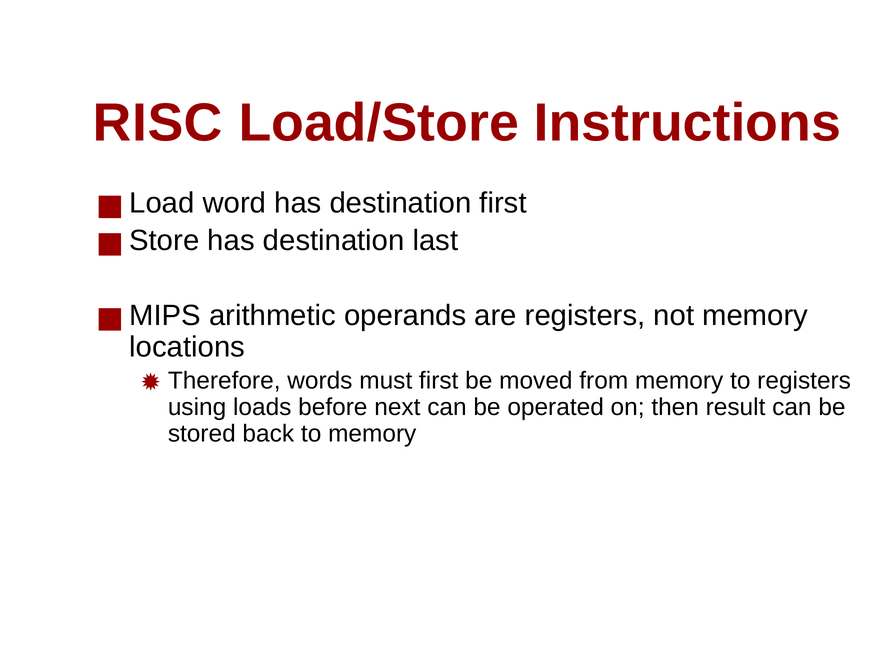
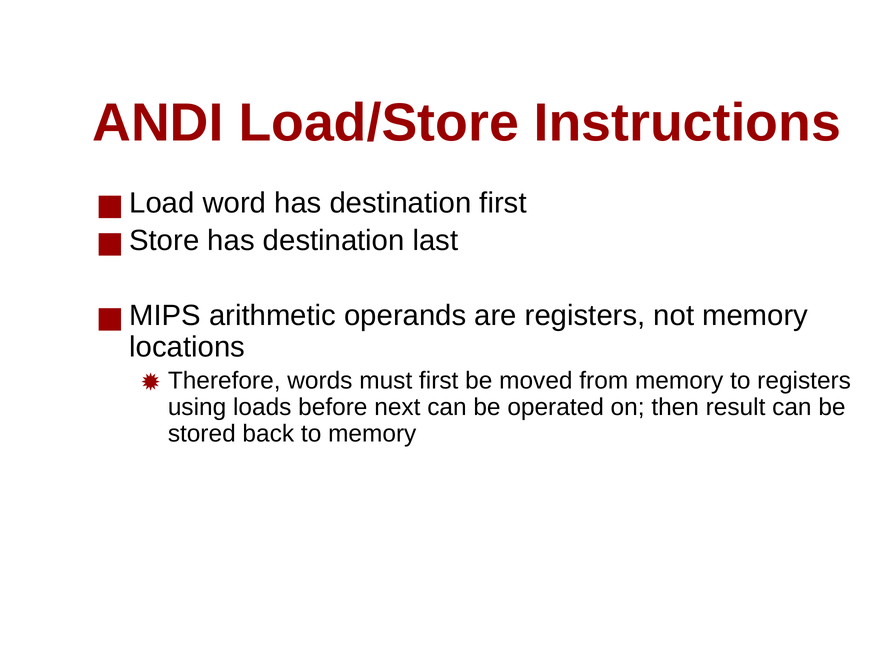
RISC: RISC -> ANDI (158, 123)
